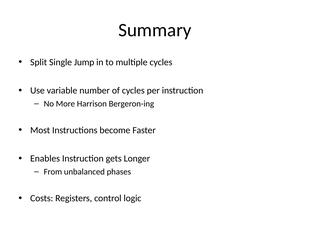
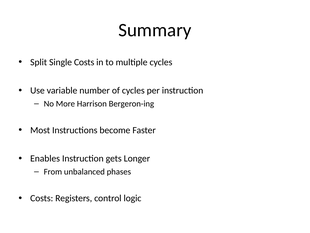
Single Jump: Jump -> Costs (84, 62)
